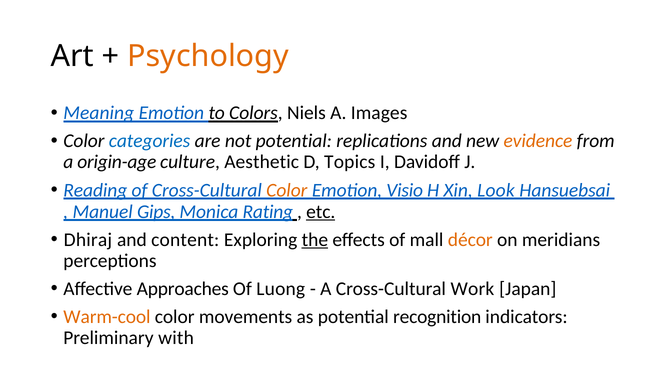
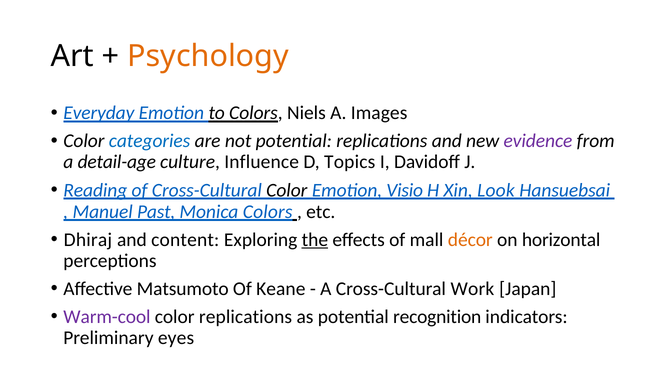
Meaning: Meaning -> Everyday (99, 113)
evidence colour: orange -> purple (538, 141)
origin-age: origin-age -> detail-age (117, 162)
Aesthetic: Aesthetic -> Influence (262, 162)
Color colour: orange -> black (287, 190)
Gips: Gips -> Past (156, 212)
Monica Rating: Rating -> Colors (268, 212)
etc underline: present -> none (321, 212)
meridians: meridians -> horizontal (561, 240)
Approaches: Approaches -> Matsumoto (183, 289)
Luong: Luong -> Keane (281, 289)
Warm-cool colour: orange -> purple (107, 317)
color movements: movements -> replications (246, 317)
with: with -> eyes (176, 338)
